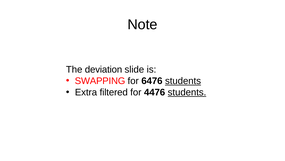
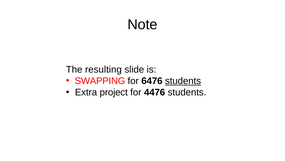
deviation: deviation -> resulting (103, 69)
filtered: filtered -> project (114, 92)
students underline: present -> none (187, 92)
